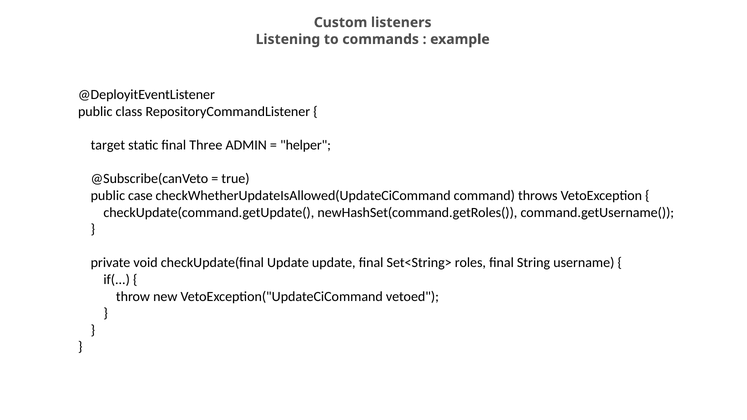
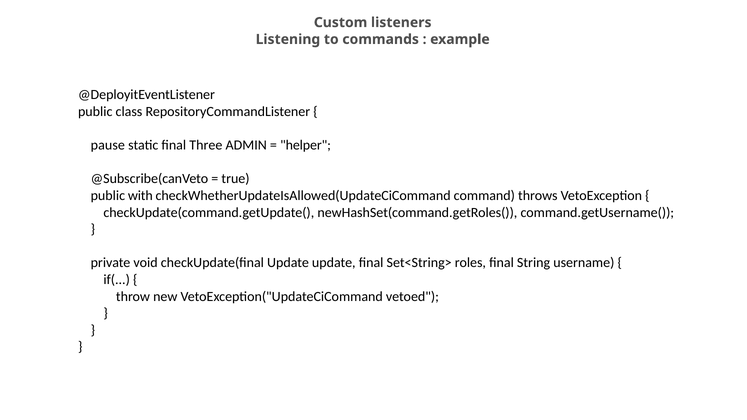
target: target -> pause (108, 145)
case: case -> with (140, 196)
